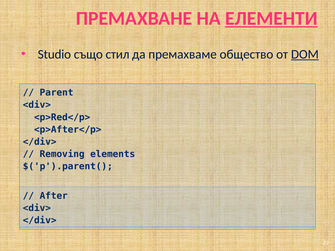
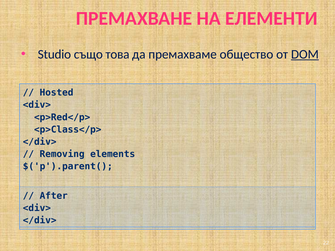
ЕЛЕМЕНТИ underline: present -> none (271, 18)
стил: стил -> това (117, 54)
Parent: Parent -> Hosted (57, 93)
<p>After</p>: <p>After</p> -> <p>Class</p> (68, 130)
